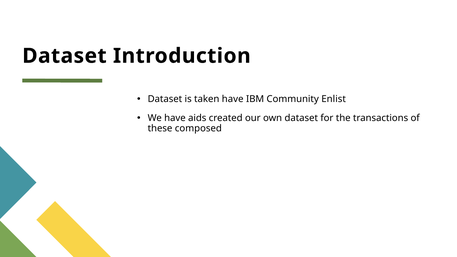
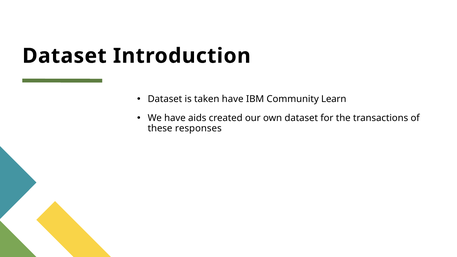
Enlist: Enlist -> Learn (334, 99)
composed: composed -> responses (198, 128)
